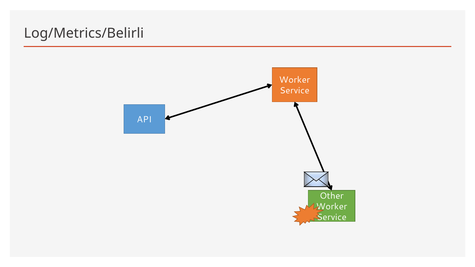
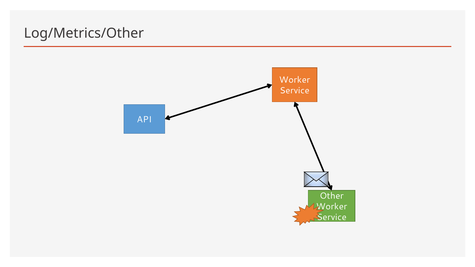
Log/Metrics/Belirli: Log/Metrics/Belirli -> Log/Metrics/Other (84, 33)
